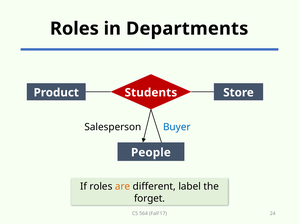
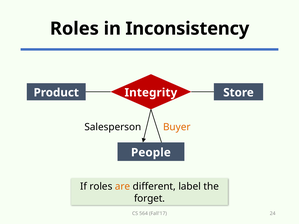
Departments: Departments -> Inconsistency (187, 29)
Students: Students -> Integrity (151, 93)
Buyer colour: blue -> orange (177, 127)
